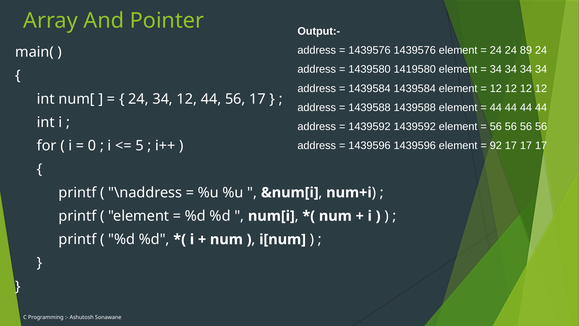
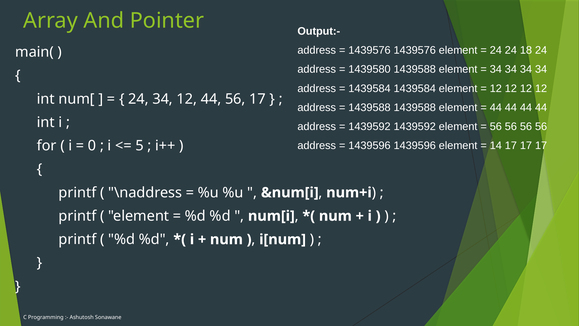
89: 89 -> 18 (526, 50)
1439580 1419580: 1419580 -> 1439588 (415, 69)
92: 92 -> 14 (496, 146)
